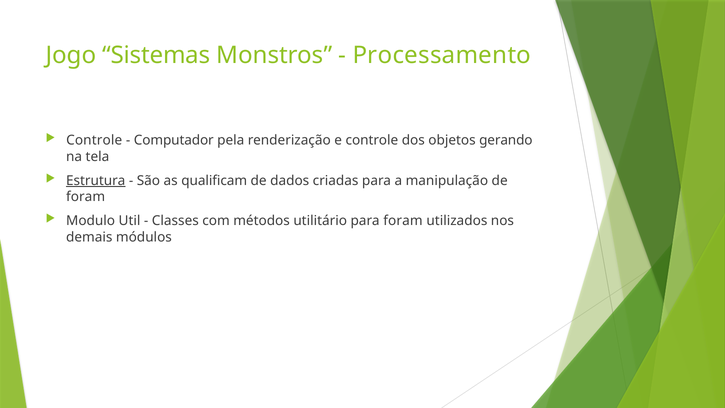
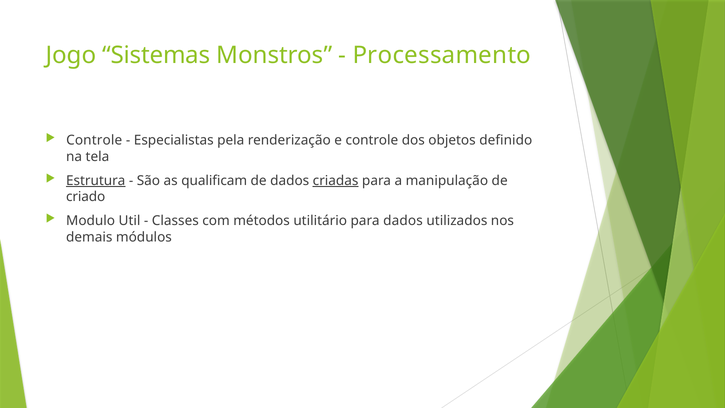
Computador: Computador -> Especialistas (174, 140)
gerando: gerando -> definido (506, 140)
criadas underline: none -> present (336, 180)
foram: foram -> criado (86, 197)
para foram: foram -> dados (403, 221)
